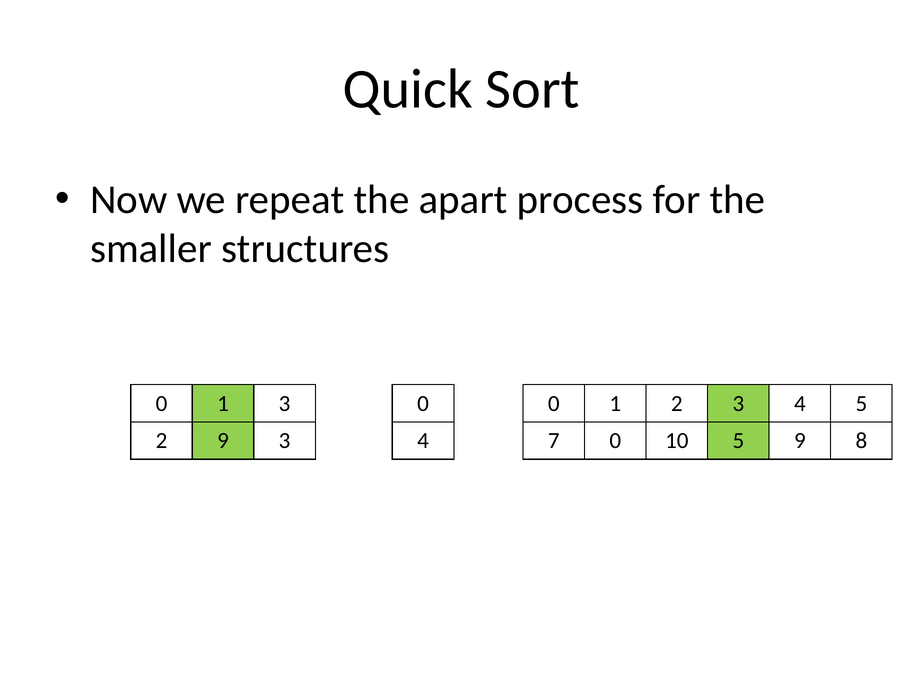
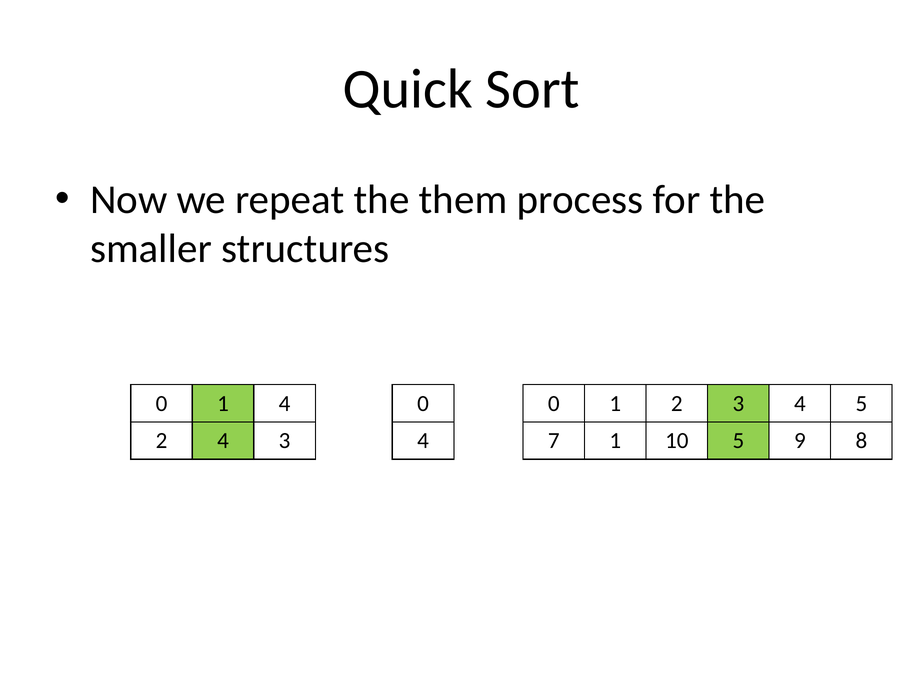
apart: apart -> them (463, 200)
1 3: 3 -> 4 (285, 404)
2 9: 9 -> 4 (223, 441)
7 0: 0 -> 1 (615, 441)
